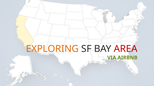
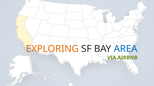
AREA colour: red -> blue (126, 49)
